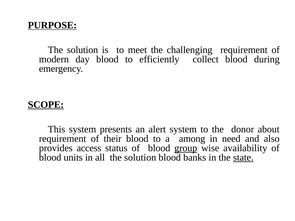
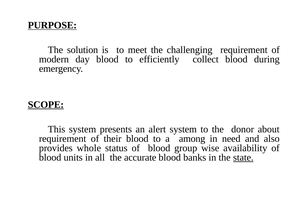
access: access -> whole (89, 148)
group underline: present -> none (186, 148)
all the solution: solution -> accurate (140, 158)
